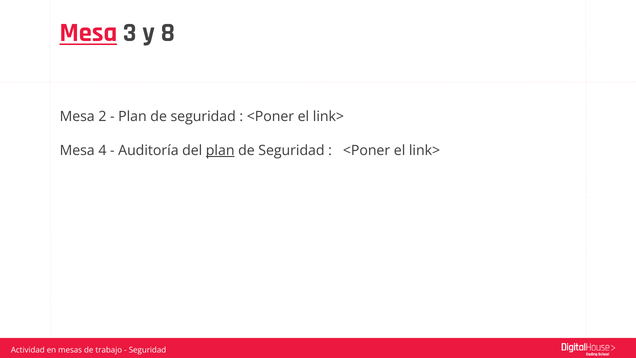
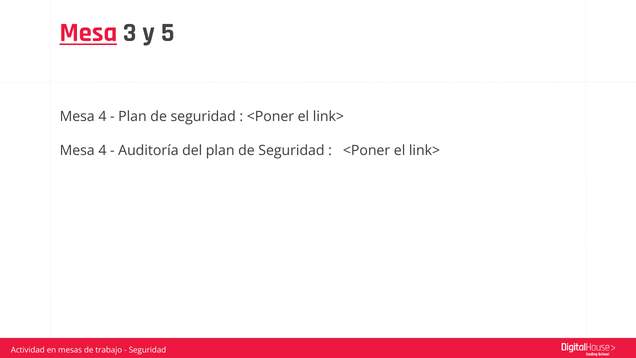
8: 8 -> 5 (168, 33)
2: 2 -> 4 (102, 117)
plan underline: present -> none (220, 150)
